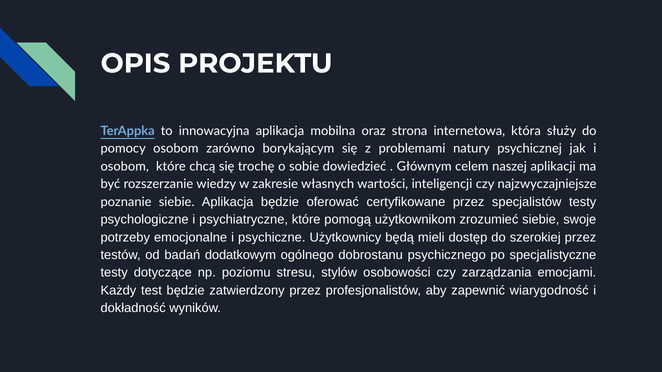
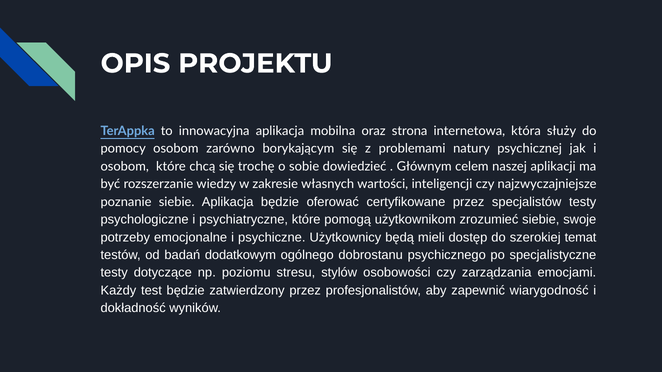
szerokiej przez: przez -> temat (581, 238)
